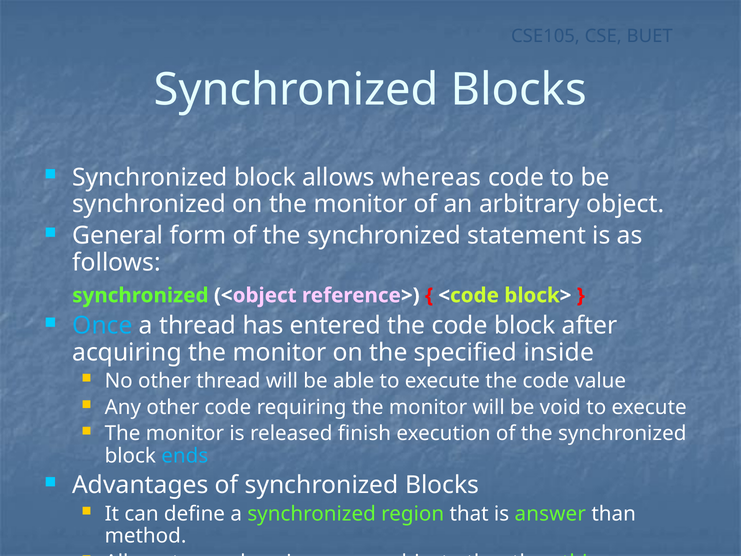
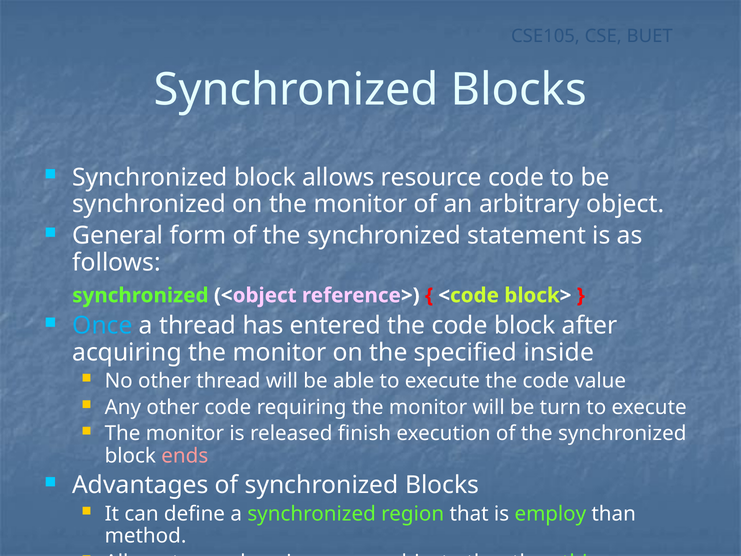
whereas: whereas -> resource (431, 177)
void: void -> turn (560, 407)
ends colour: light blue -> pink (185, 456)
answer: answer -> employ (550, 514)
